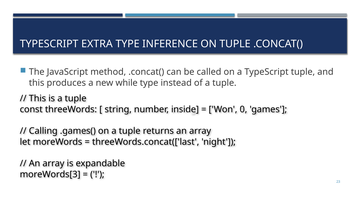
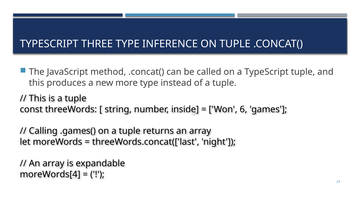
EXTRA: EXTRA -> THREE (97, 44)
while: while -> more (127, 83)
0: 0 -> 6 (243, 109)
moreWords[3: moreWords[3 -> moreWords[4 (50, 174)
